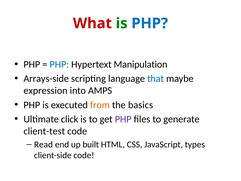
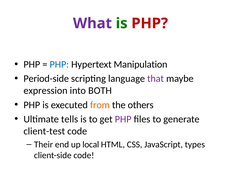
What colour: red -> purple (92, 23)
PHP colour: blue -> red (150, 23)
Arrays-side: Arrays-side -> Period-side (46, 78)
that colour: blue -> purple (156, 78)
AMPS: AMPS -> BOTH (100, 91)
basics: basics -> others (141, 105)
click: click -> tells (70, 119)
Read: Read -> Their (44, 144)
built: built -> local (91, 144)
